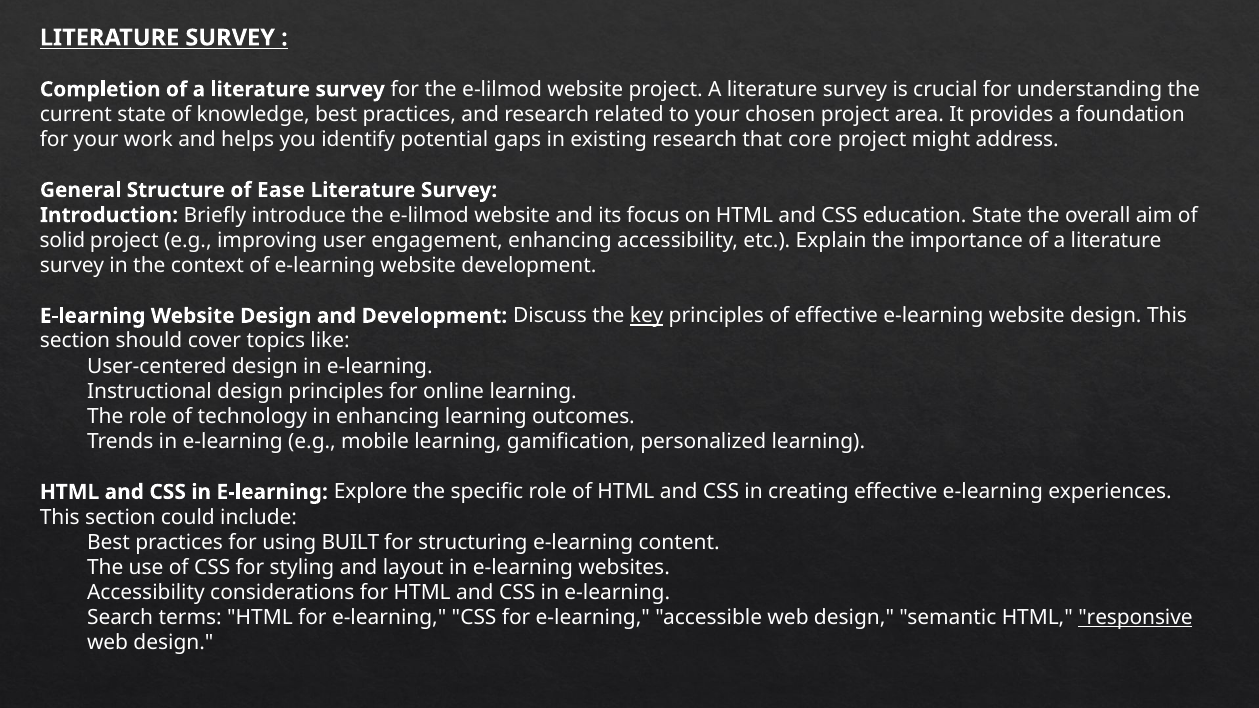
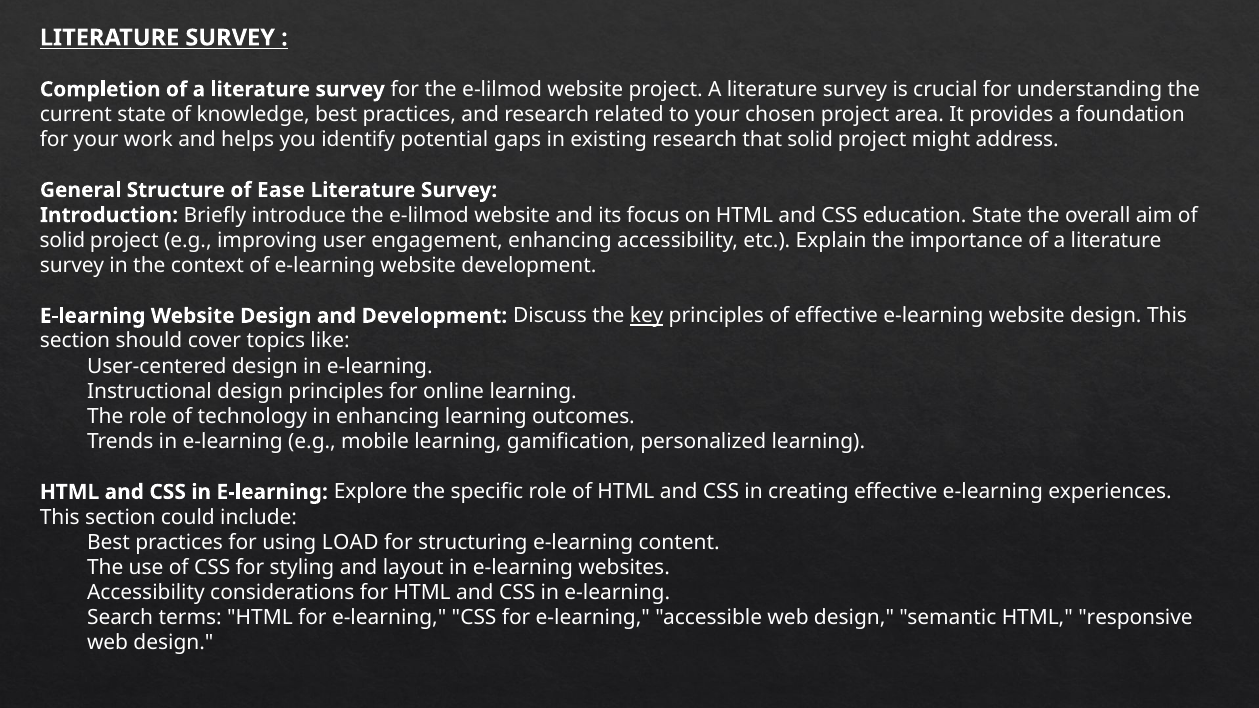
that core: core -> solid (810, 140)
BUILT: BUILT -> LOAD (350, 542)
responsive underline: present -> none (1135, 618)
